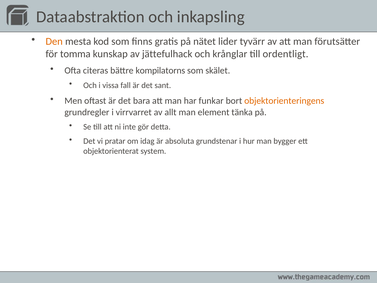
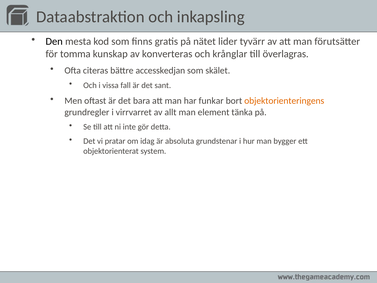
Den colour: orange -> black (54, 41)
jättefulhack: jättefulhack -> konverteras (167, 54)
ordentligt: ordentligt -> överlagras (286, 54)
kompilatorns: kompilatorns -> accesskedjan (160, 70)
